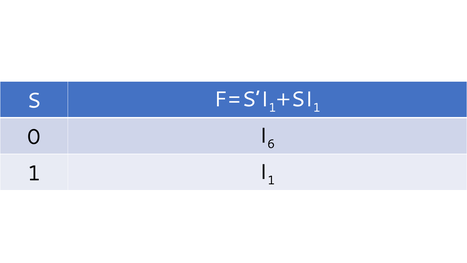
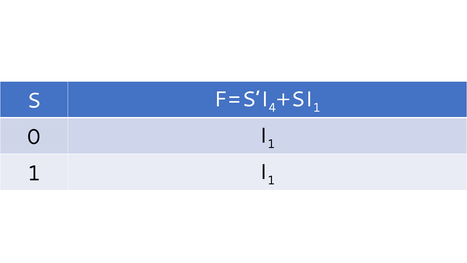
1: 1 -> 4 (272, 108)
6: 6 -> 1 (271, 144)
